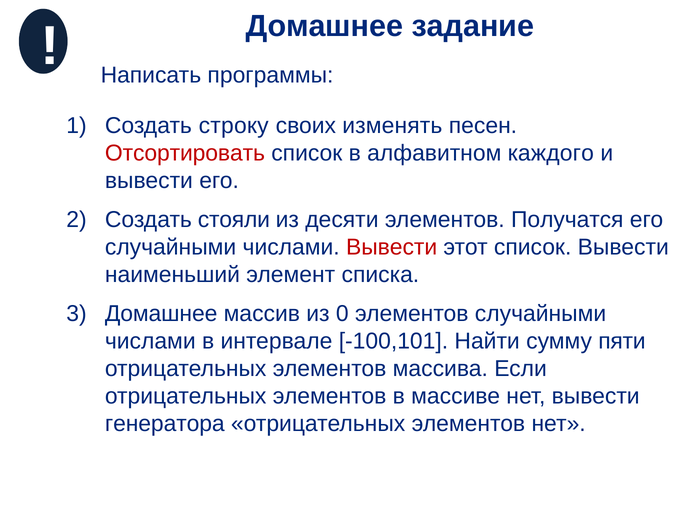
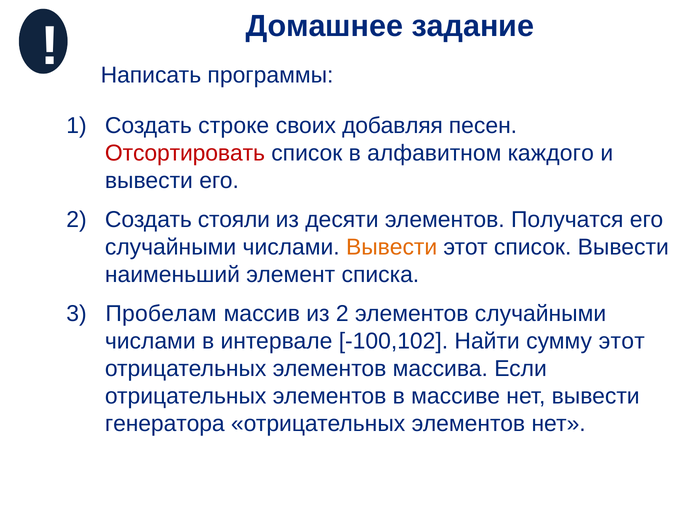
строку: строку -> строке (234, 125)
изменять: изменять -> добавляя (392, 125)
Вывести colour: red -> orange (392, 247)
Домашнее: Домашнее -> Пробелам (161, 313)
из 0: 0 -> 2 (342, 313)
-100,101: -100,101 -> -100,102 (393, 341)
сумму пяти: пяти -> этот (622, 341)
